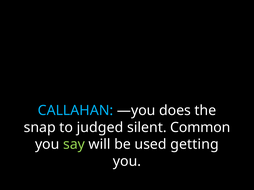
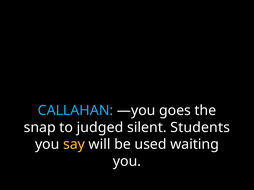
does: does -> goes (175, 111)
Common: Common -> Students (200, 128)
say colour: light green -> yellow (74, 145)
getting: getting -> waiting (195, 145)
